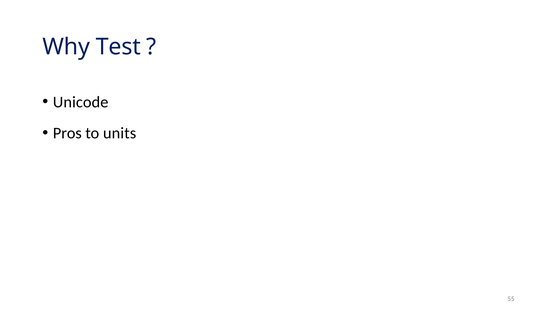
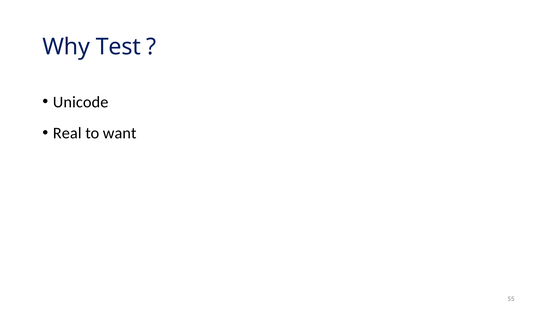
Pros: Pros -> Real (67, 133)
units: units -> want (120, 133)
